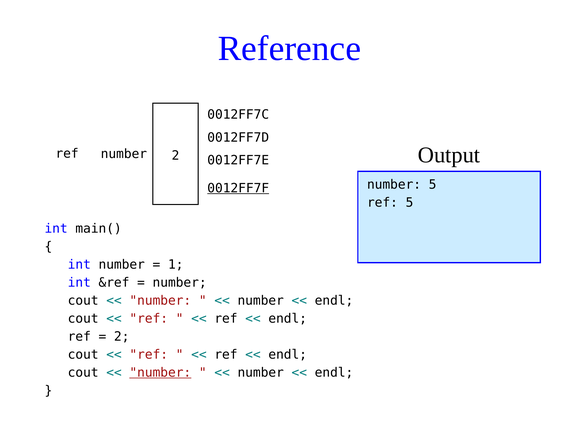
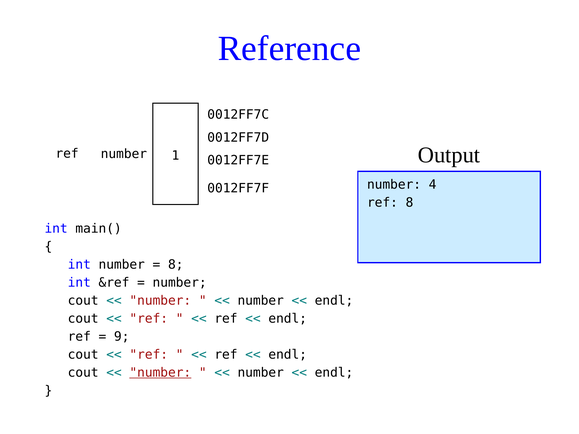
number 2: 2 -> 1 (176, 156)
number 5: 5 -> 4 (433, 185)
0012FF7F underline: present -> none (238, 188)
ref 5: 5 -> 8 (409, 203)
1: 1 -> 8 (176, 265)
2: 2 -> 9 (122, 337)
